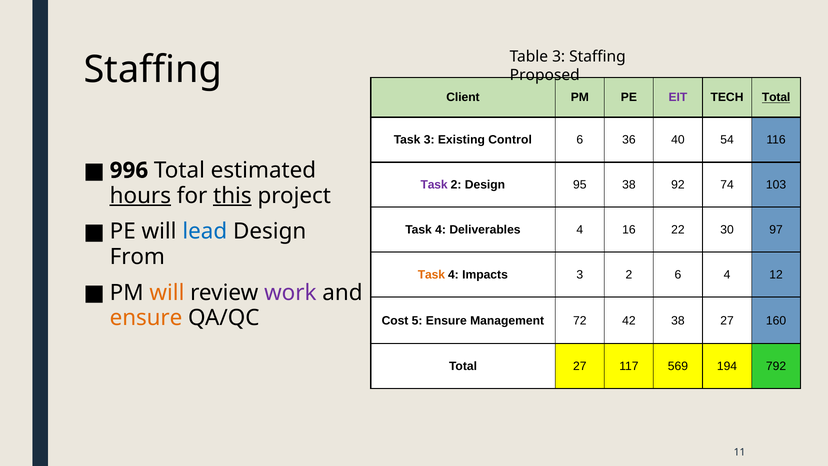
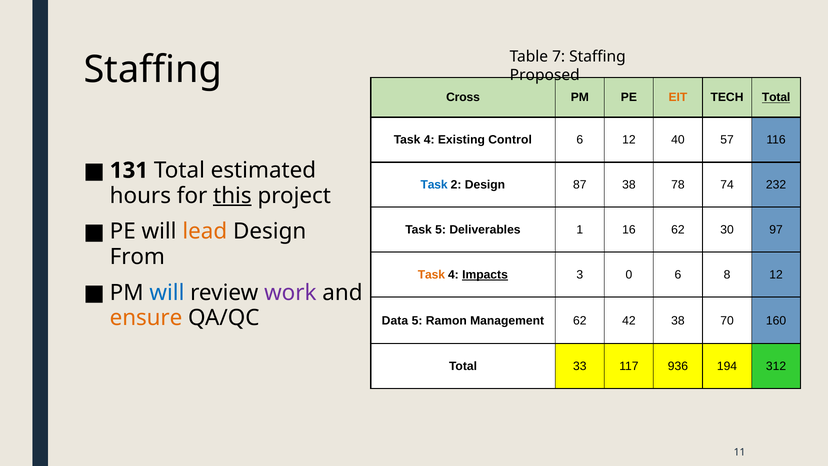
Table 3: 3 -> 7 (559, 57)
Client: Client -> Cross (463, 97)
EIT colour: purple -> orange (678, 97)
3: 3 -> 4 (429, 140)
6 36: 36 -> 12 (629, 140)
54: 54 -> 57 (727, 140)
996: 996 -> 131 (129, 170)
Task colour: purple -> blue (434, 185)
95: 95 -> 87 (580, 185)
92: 92 -> 78 (678, 185)
103: 103 -> 232 (776, 185)
hours underline: present -> none (140, 196)
lead colour: blue -> orange (205, 231)
4: 4 -> 5 (441, 230)
Deliverables 4: 4 -> 1 (580, 230)
16 22: 22 -> 62 (678, 230)
Impacts underline: none -> present (485, 275)
3 2: 2 -> 0 (629, 275)
6 4: 4 -> 8 (727, 275)
will colour: orange -> blue (167, 292)
Cost: Cost -> Data (395, 320)
5 Ensure: Ensure -> Ramon (446, 320)
Management 72: 72 -> 62 (580, 320)
38 27: 27 -> 70 (727, 320)
Total 27: 27 -> 33 (580, 366)
569: 569 -> 936 (678, 366)
792: 792 -> 312 (776, 366)
